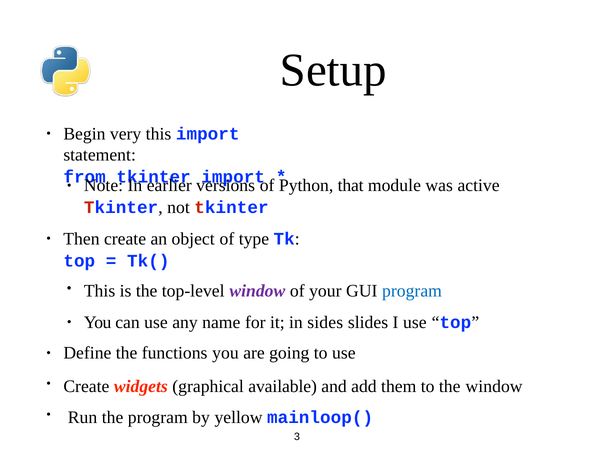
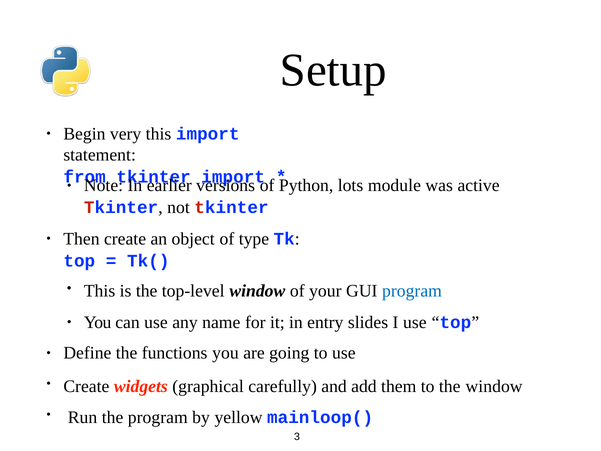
that: that -> lots (351, 186)
window colour: purple -> black (257, 291)
sides: sides -> entry (325, 322)
available: available -> carefully (283, 386)
